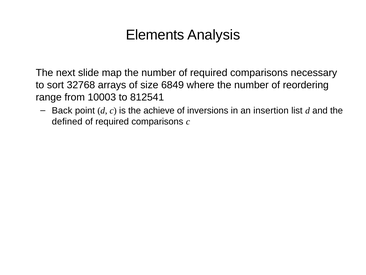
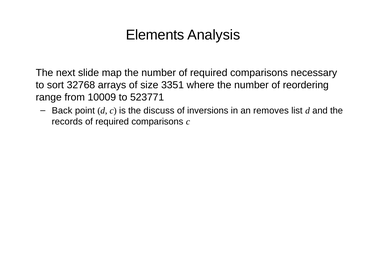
6849: 6849 -> 3351 (173, 85)
10003: 10003 -> 10009 (102, 97)
812541: 812541 -> 523771 (147, 97)
achieve: achieve -> discuss (159, 110)
insertion: insertion -> removes (271, 110)
defined: defined -> records (67, 121)
